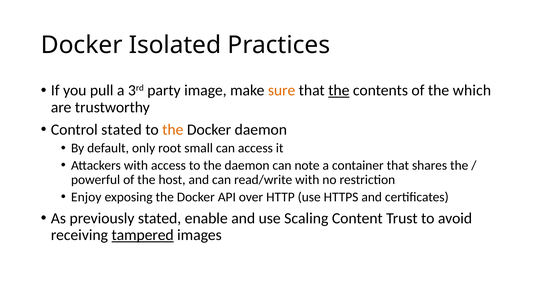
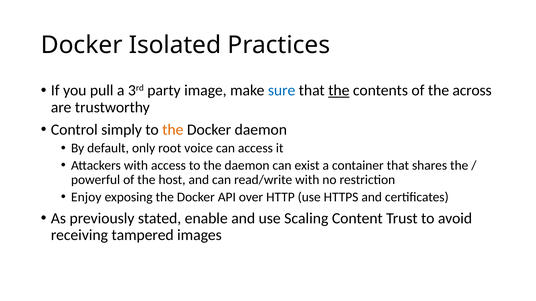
sure colour: orange -> blue (282, 91)
which: which -> across (472, 91)
Control stated: stated -> simply (122, 130)
small: small -> voice (199, 148)
note: note -> exist (307, 166)
tampered underline: present -> none (143, 236)
